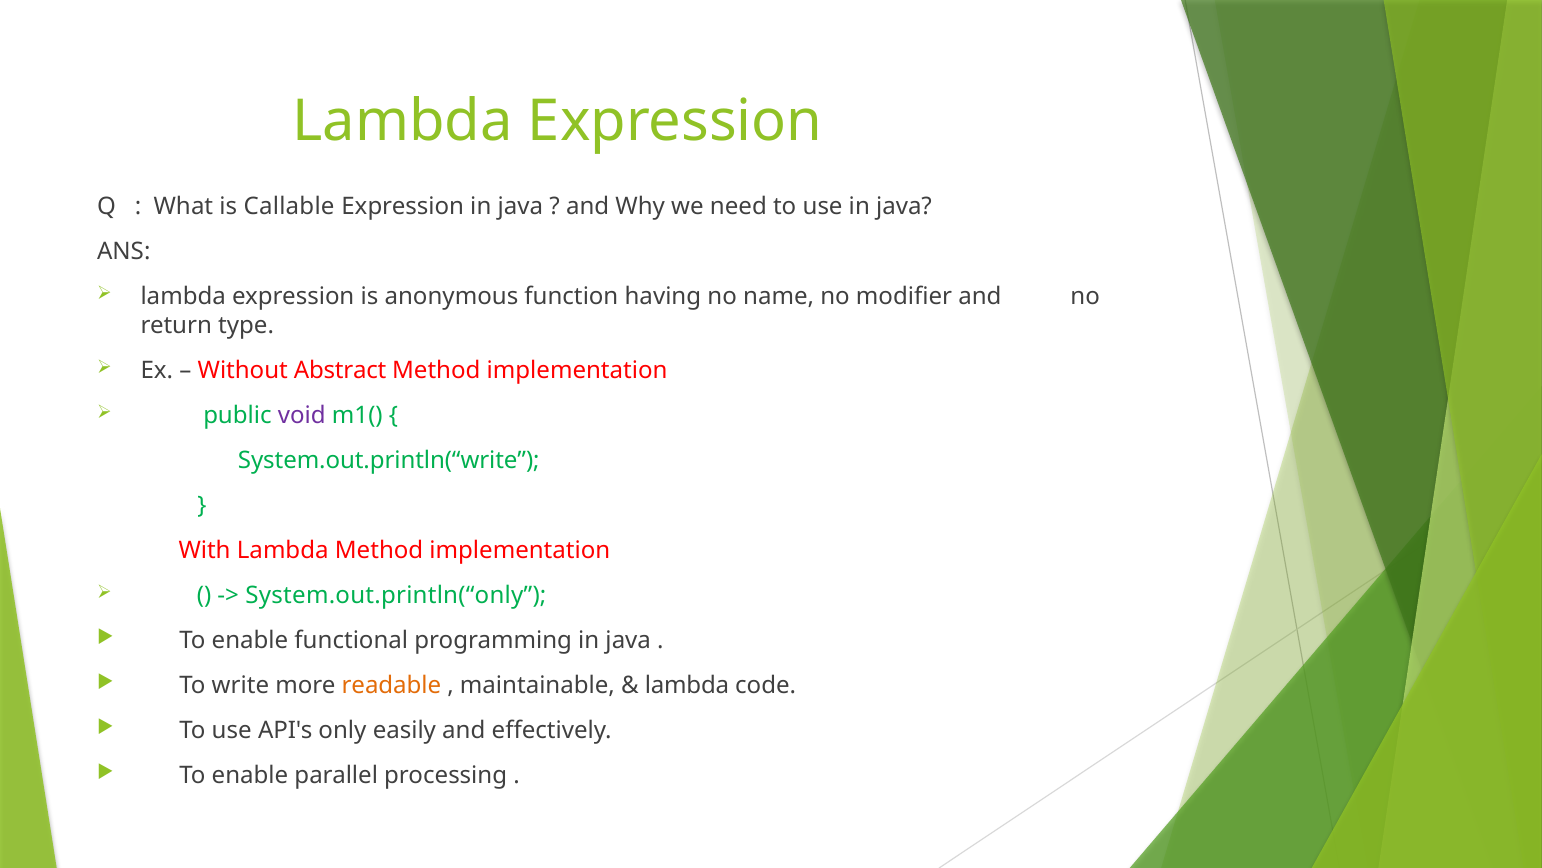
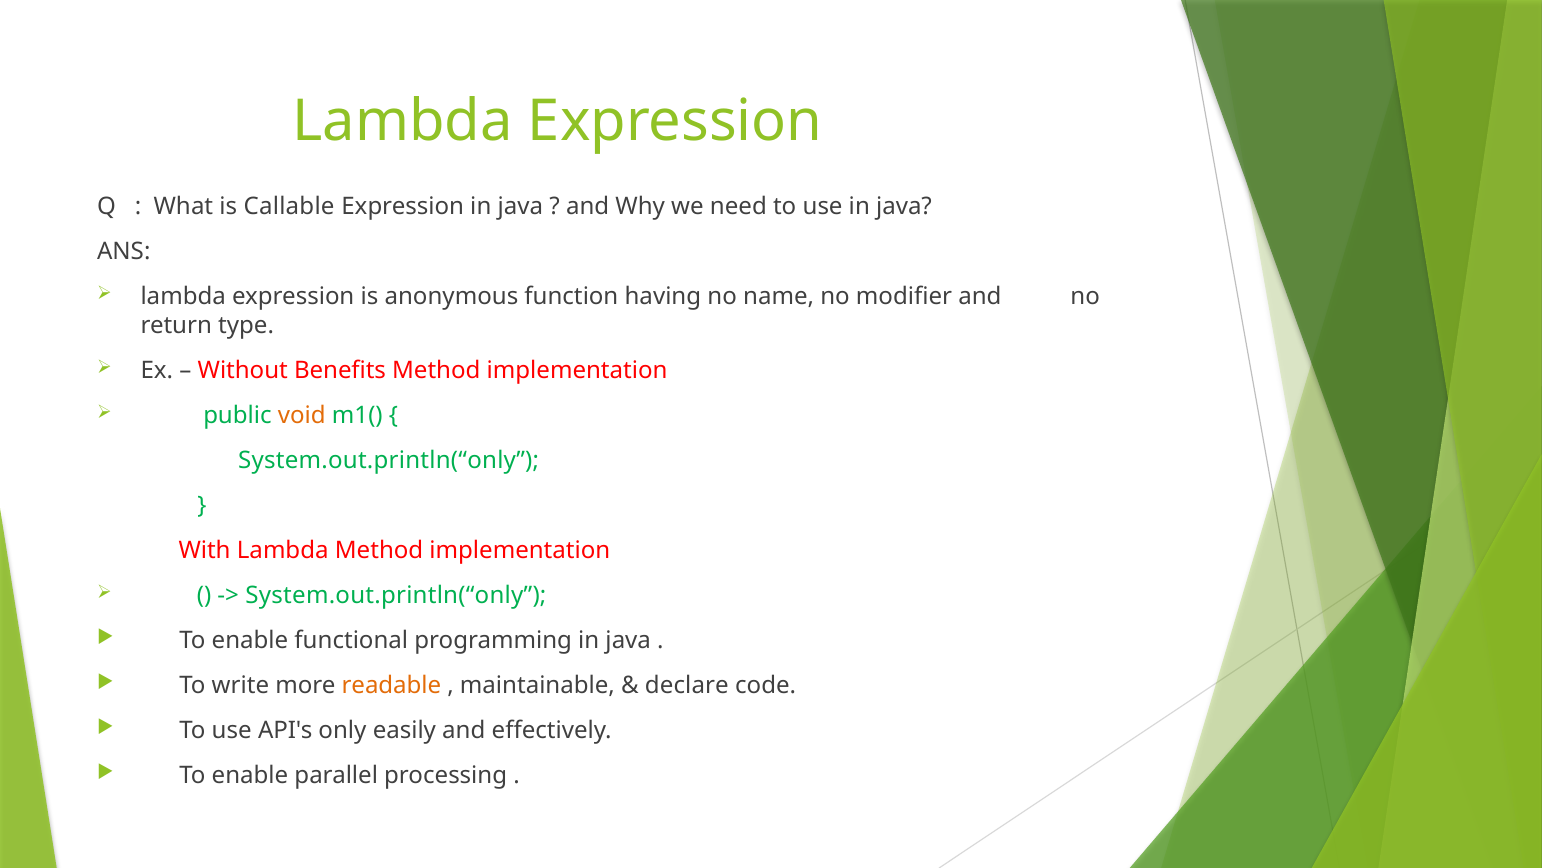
Abstract: Abstract -> Benefits (340, 371)
void colour: purple -> orange (302, 416)
System.out.println(“write: System.out.println(“write -> System.out.println(“only (389, 461)
lambda: lambda -> declare (687, 685)
